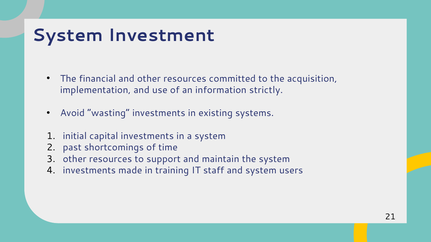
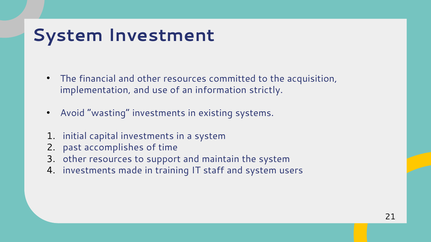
shortcomings: shortcomings -> accomplishes (114, 148)
